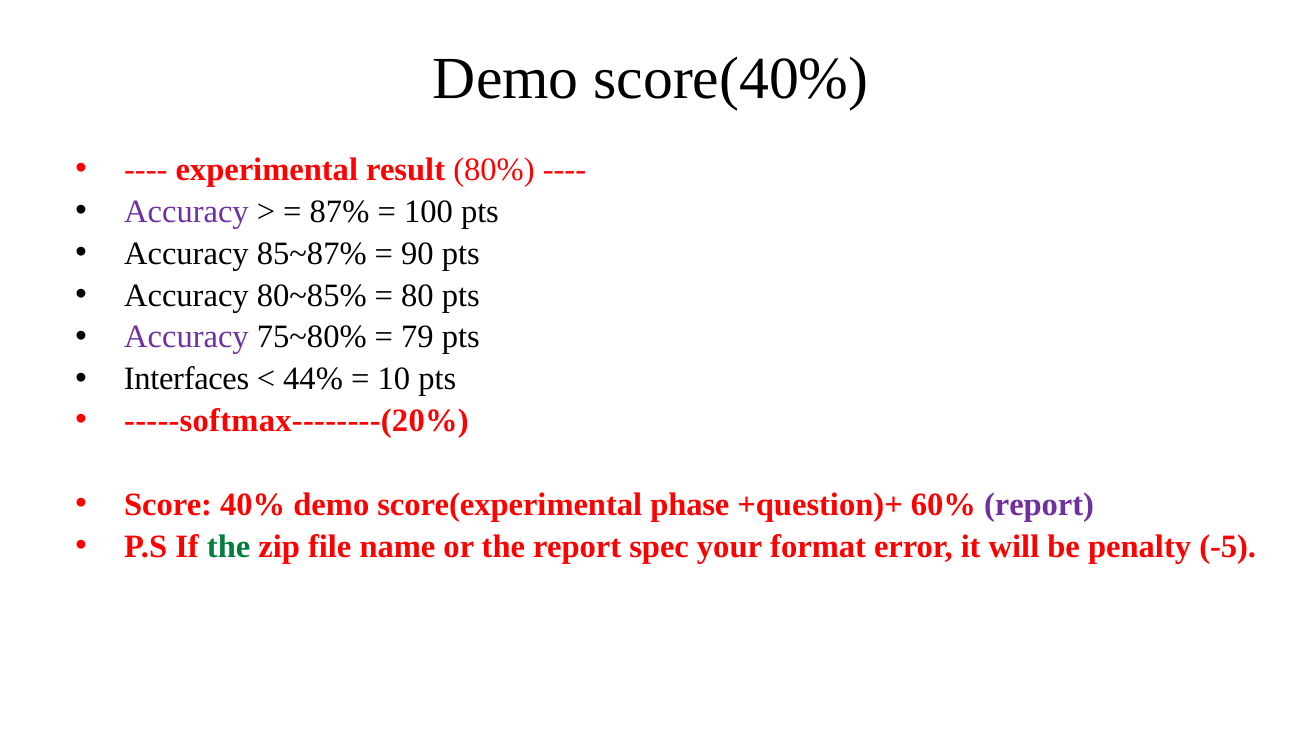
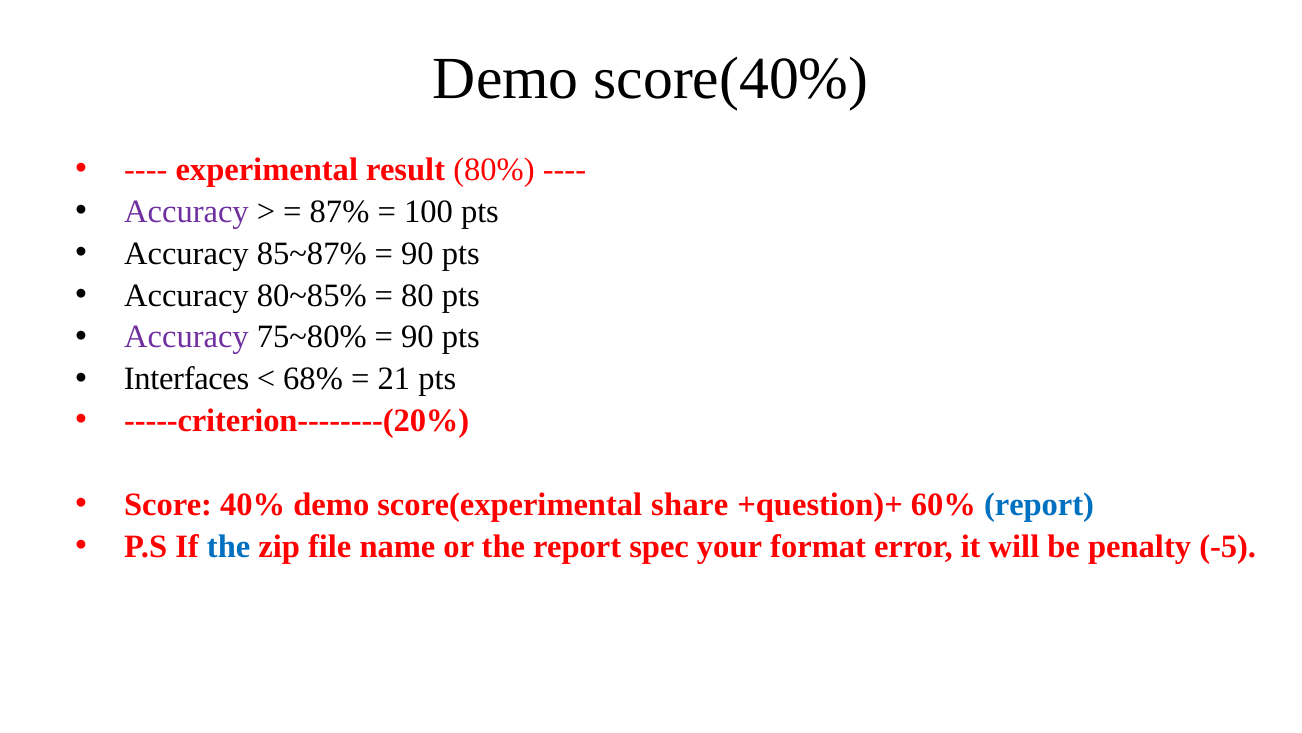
79: 79 -> 90 (417, 337)
44%: 44% -> 68% (313, 379)
10: 10 -> 21 (394, 379)
-----softmax--------(20%: -----softmax--------(20% -> -----criterion--------(20% (297, 421)
phase: phase -> share (690, 504)
report colour: purple -> blue (1039, 504)
the colour: green -> blue (229, 546)
